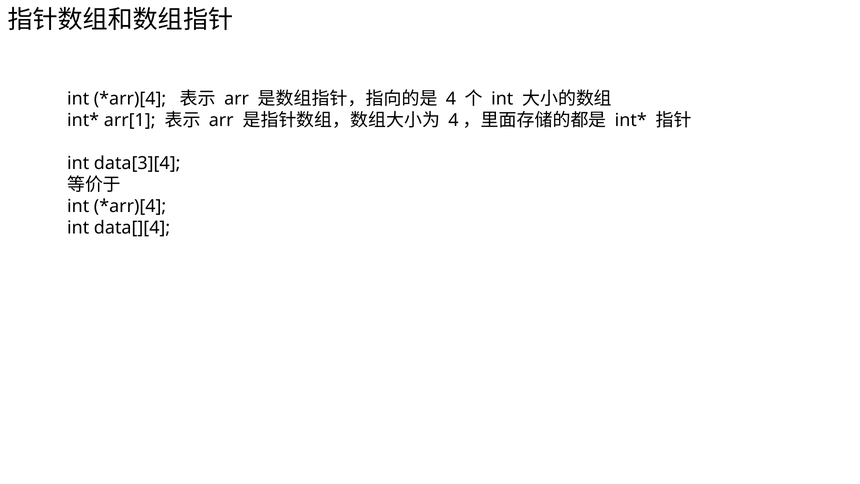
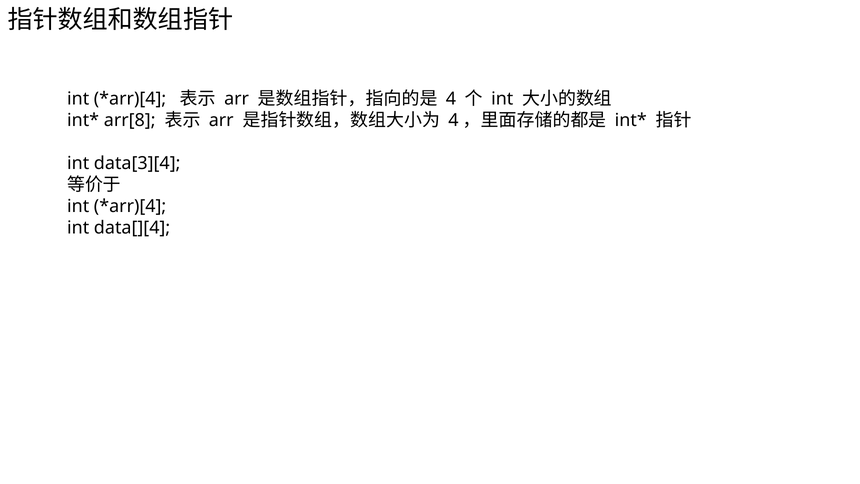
arr[1: arr[1 -> arr[8 (130, 120)
